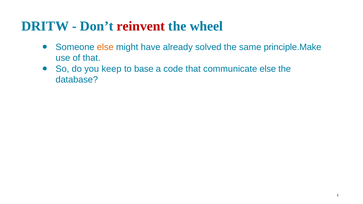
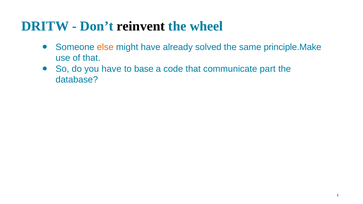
reinvent colour: red -> black (141, 26)
you keep: keep -> have (111, 69)
communicate else: else -> part (268, 69)
